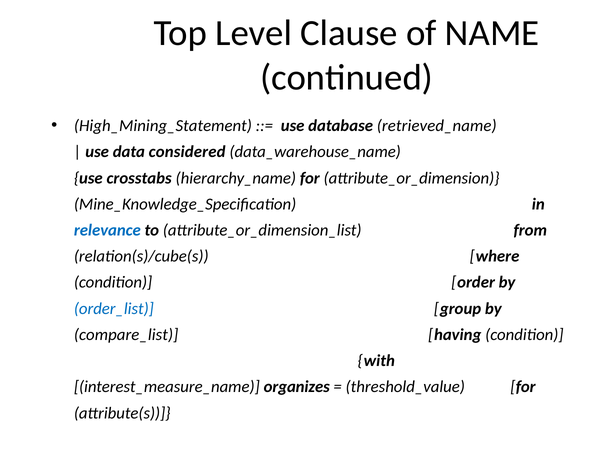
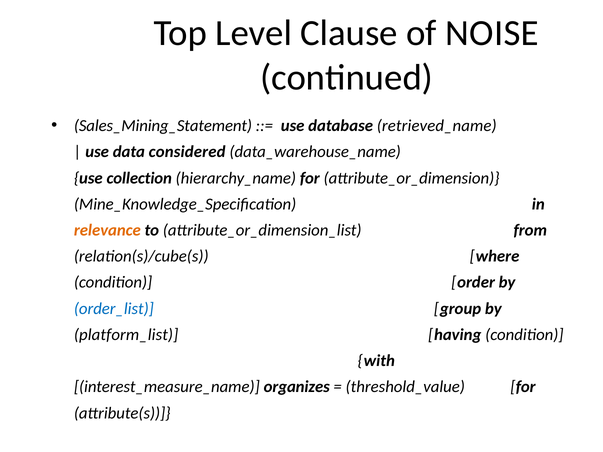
NAME: NAME -> NOISE (492, 33)
High_Mining_Statement: High_Mining_Statement -> Sales_Mining_Statement (163, 126)
crosstabs: crosstabs -> collection (139, 178)
relevance colour: blue -> orange (107, 230)
compare_list: compare_list -> platform_list (126, 335)
